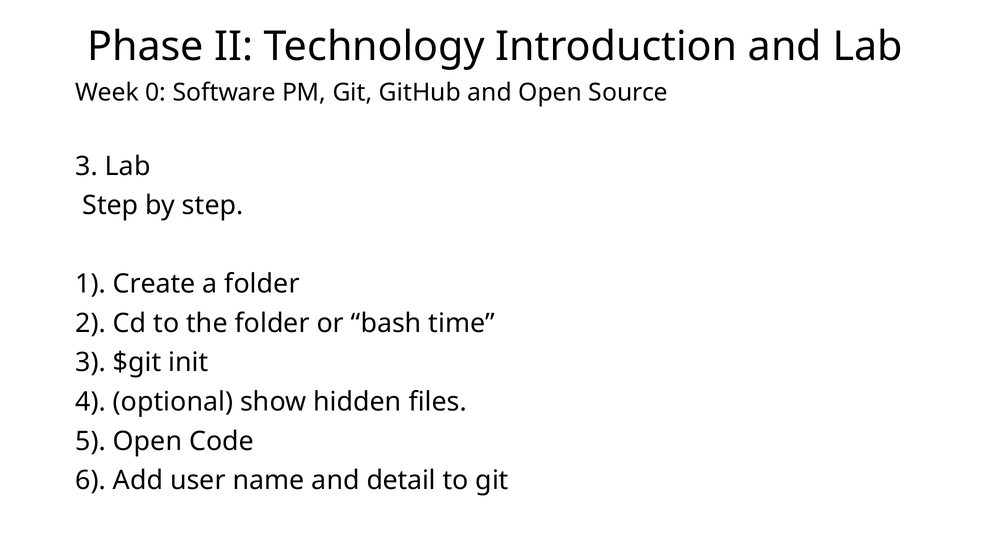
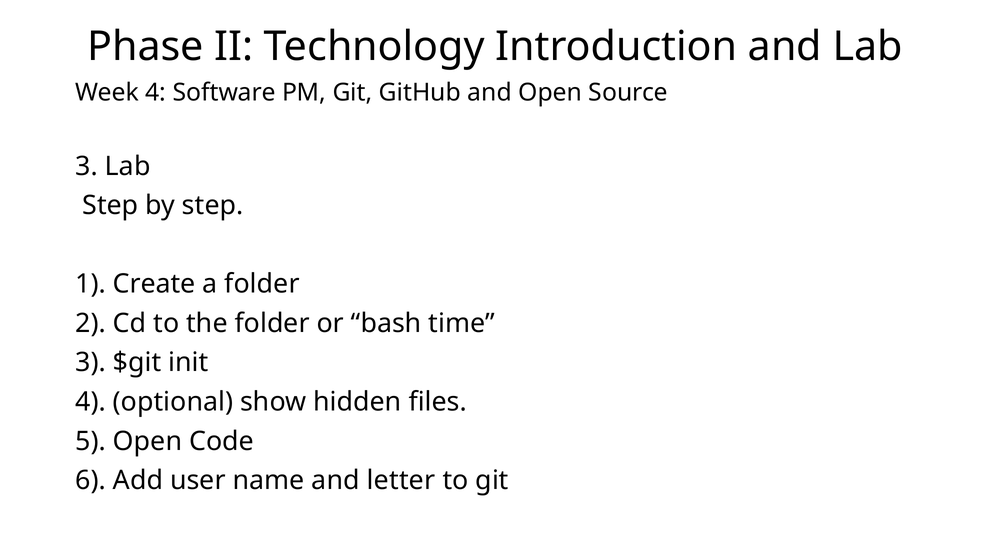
Week 0: 0 -> 4 (156, 93)
detail: detail -> letter (401, 480)
